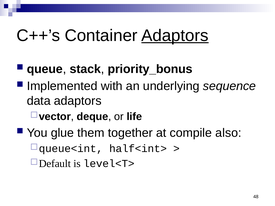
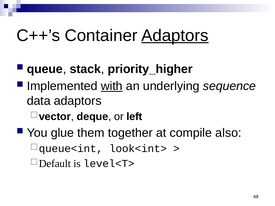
priority_bonus: priority_bonus -> priority_higher (150, 69)
with underline: none -> present (112, 86)
life: life -> left (134, 117)
half<int>: half<int> -> look<int> (138, 149)
